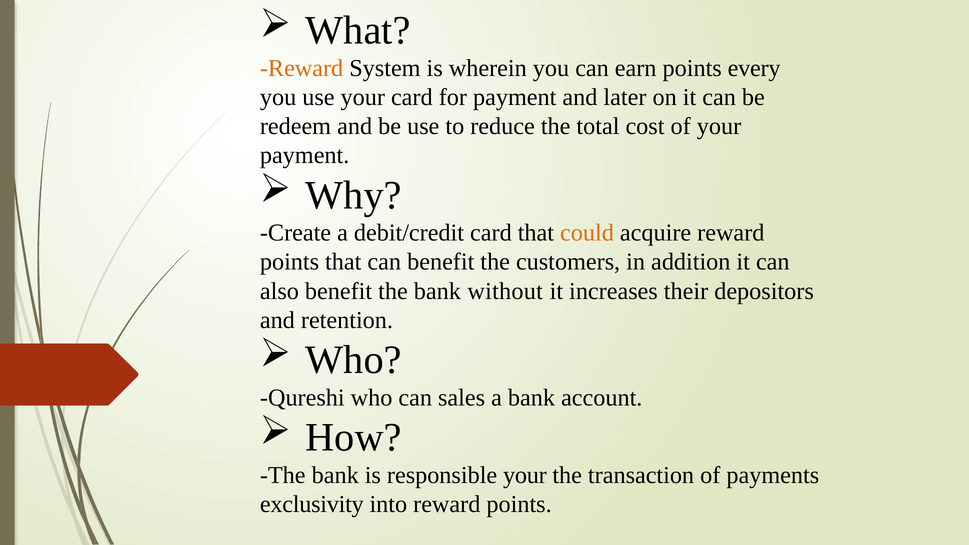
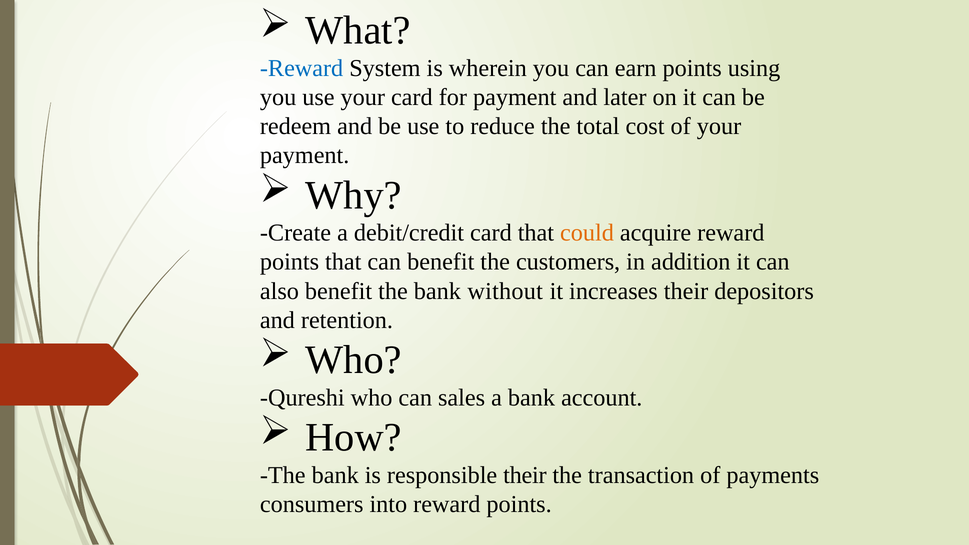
Reward colour: orange -> blue (302, 68)
every: every -> using (754, 68)
responsible your: your -> their (525, 475)
exclusivity: exclusivity -> consumers (312, 504)
